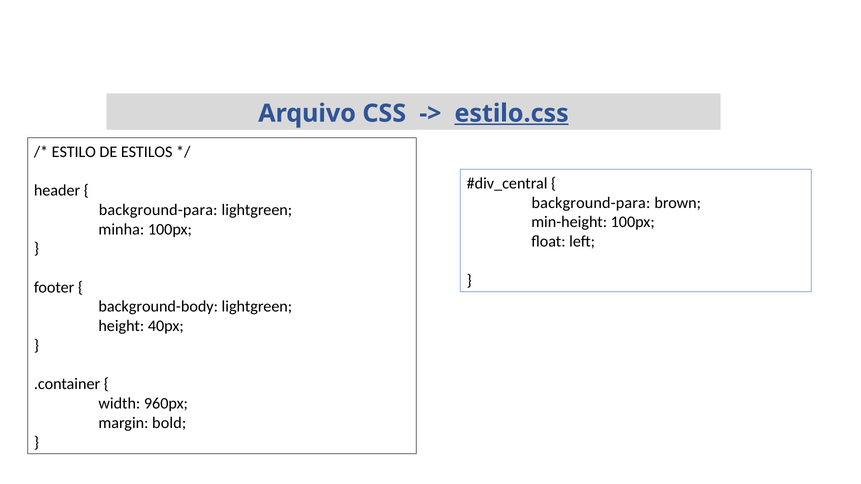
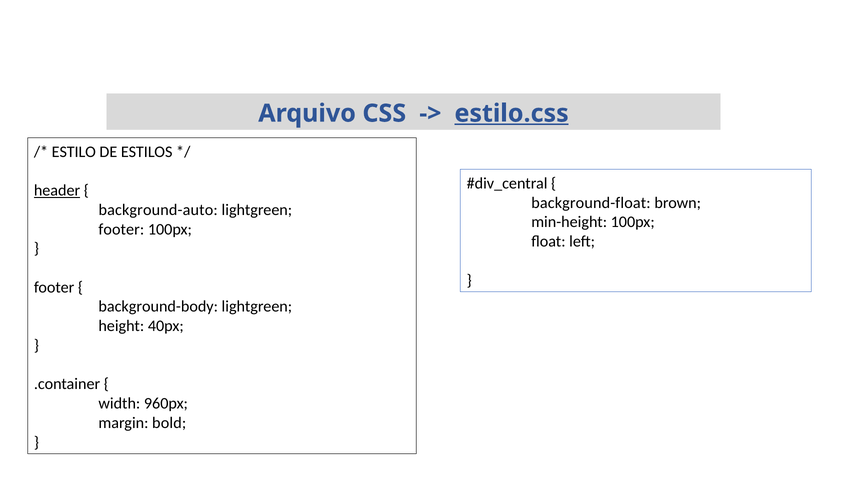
header underline: none -> present (57, 191)
background-para: background-para -> background-float (591, 203)
background-para: background-para -> background-auto (158, 210)
minha: minha -> footer (121, 229)
